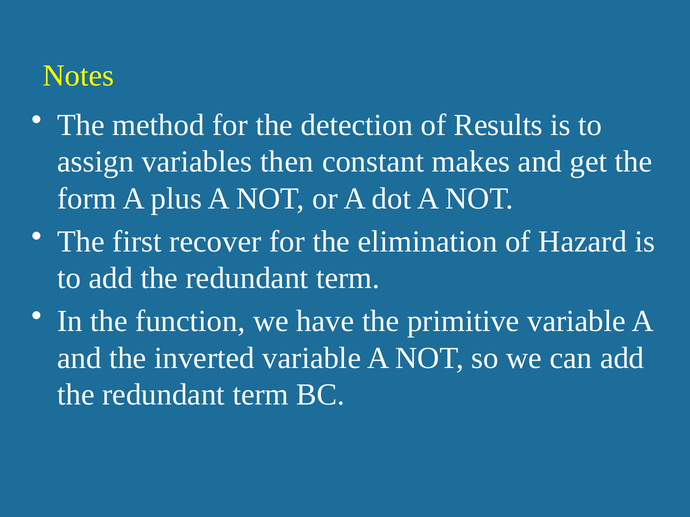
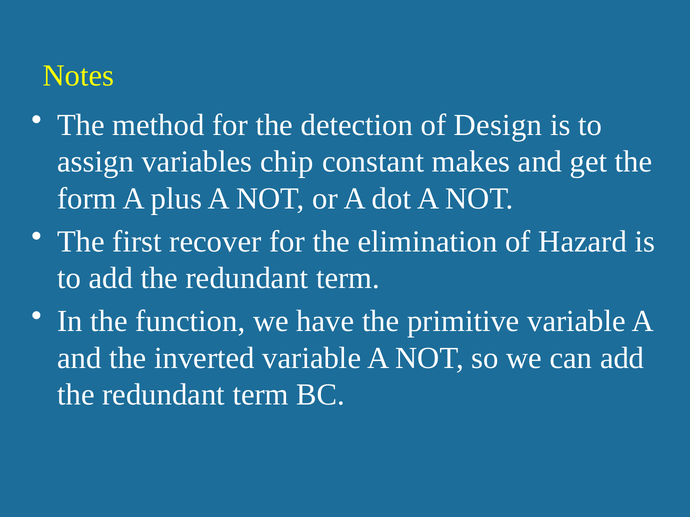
Results: Results -> Design (498, 125)
then: then -> chip (287, 162)
